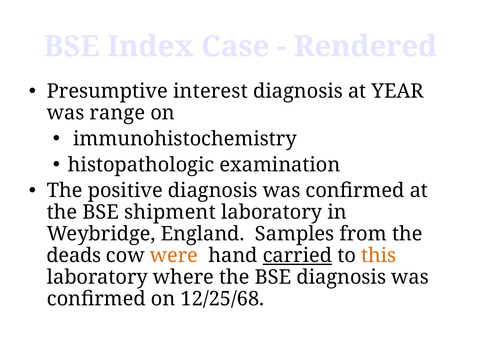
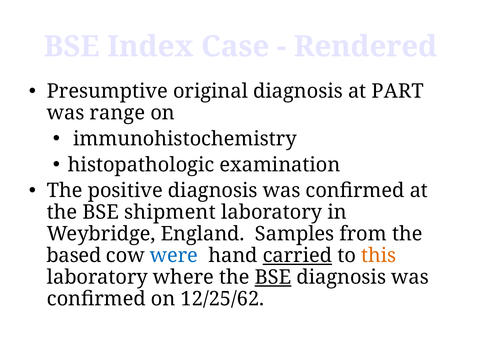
interest: interest -> original (211, 91)
YEAR: YEAR -> PART (398, 91)
deads: deads -> based (74, 256)
were colour: orange -> blue (174, 256)
BSE underline: none -> present (273, 277)
12/25/68: 12/25/68 -> 12/25/62 (222, 299)
